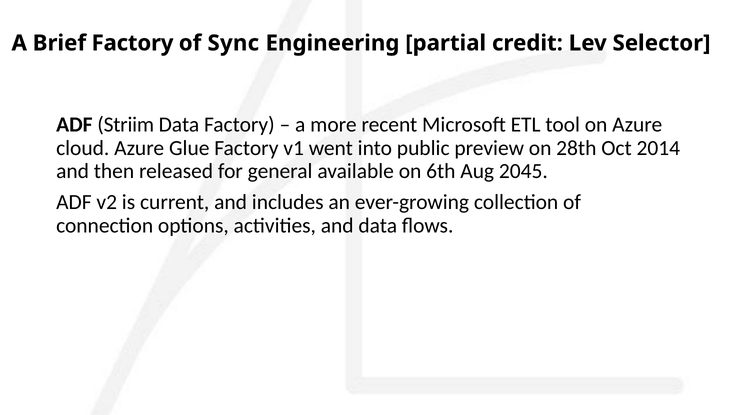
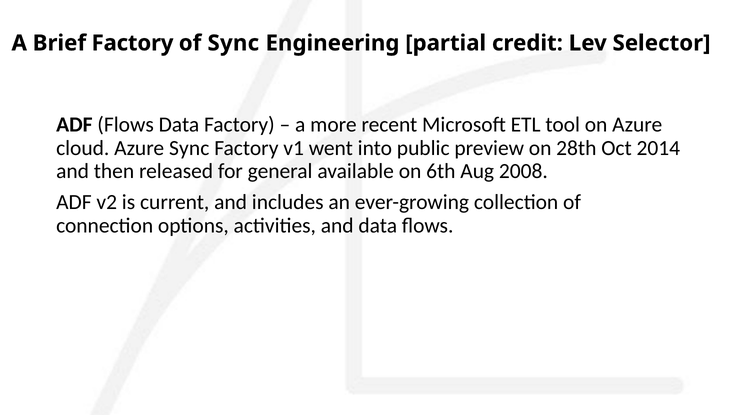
ADF Striim: Striim -> Flows (126, 125)
Azure Glue: Glue -> Sync (189, 148)
2045: 2045 -> 2008 (523, 171)
